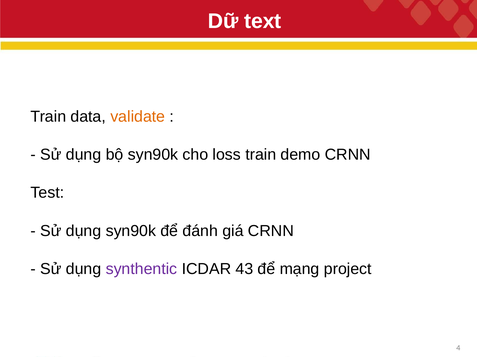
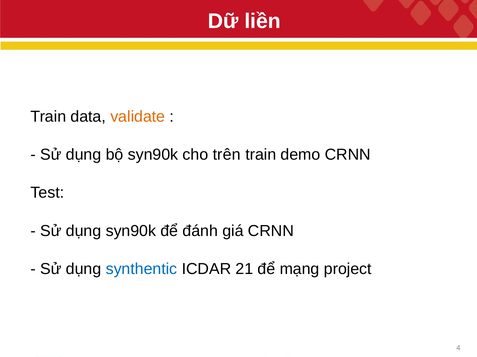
text: text -> liền (263, 21)
loss: loss -> trên (227, 155)
synthentic colour: purple -> blue (141, 269)
43: 43 -> 21 (244, 269)
